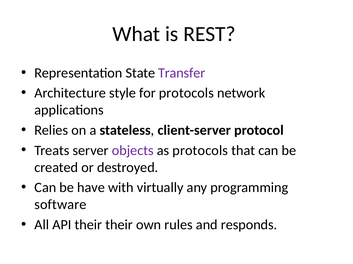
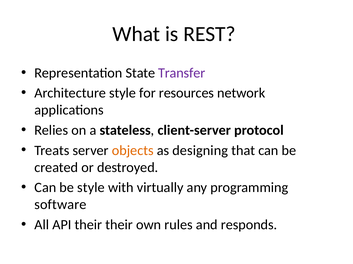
for protocols: protocols -> resources (187, 93)
objects colour: purple -> orange (133, 151)
as protocols: protocols -> designing (200, 151)
be have: have -> style (91, 188)
